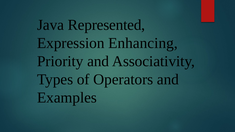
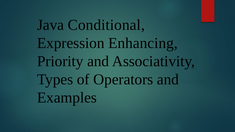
Represented: Represented -> Conditional (106, 25)
